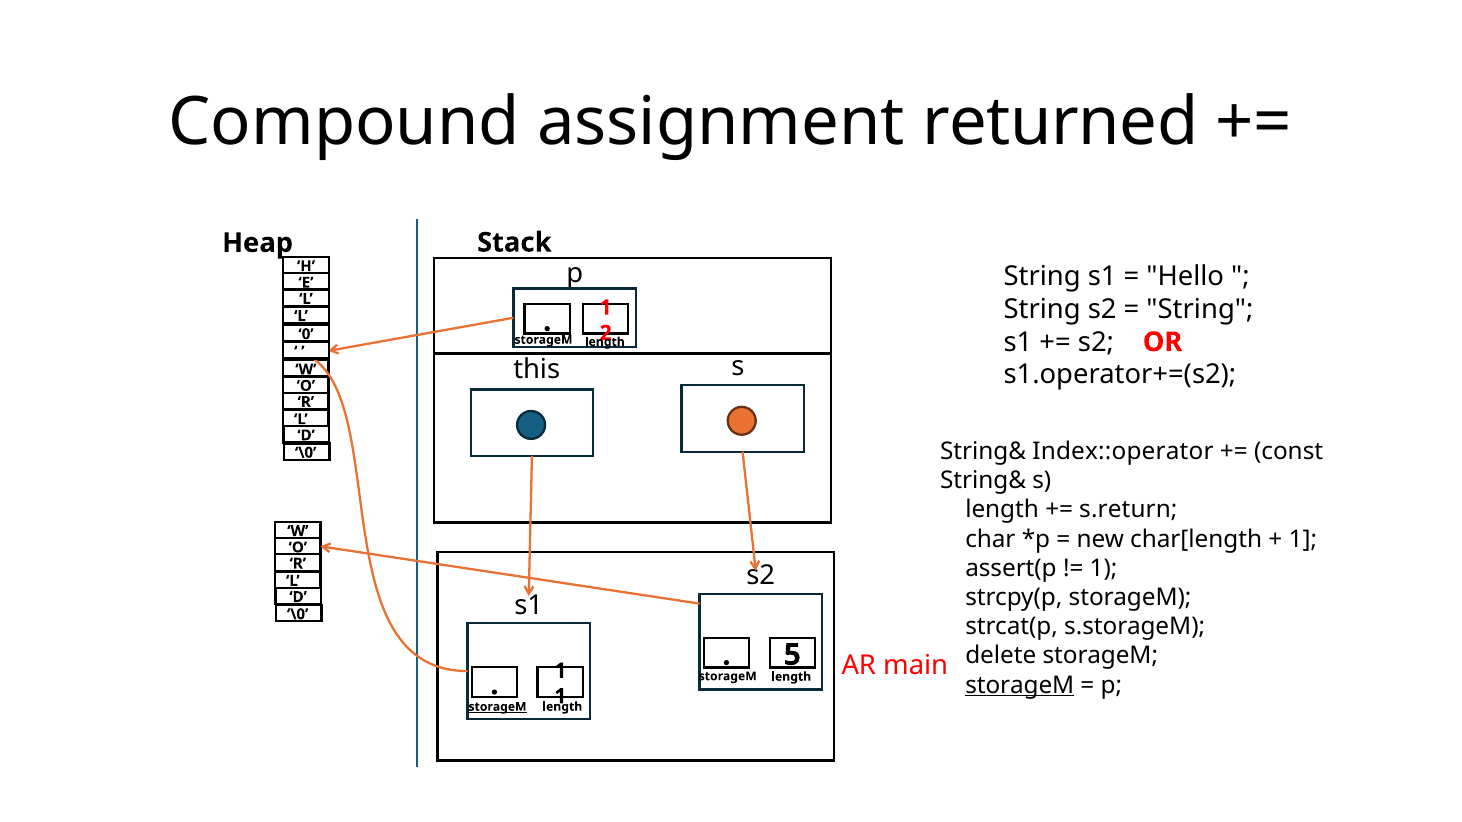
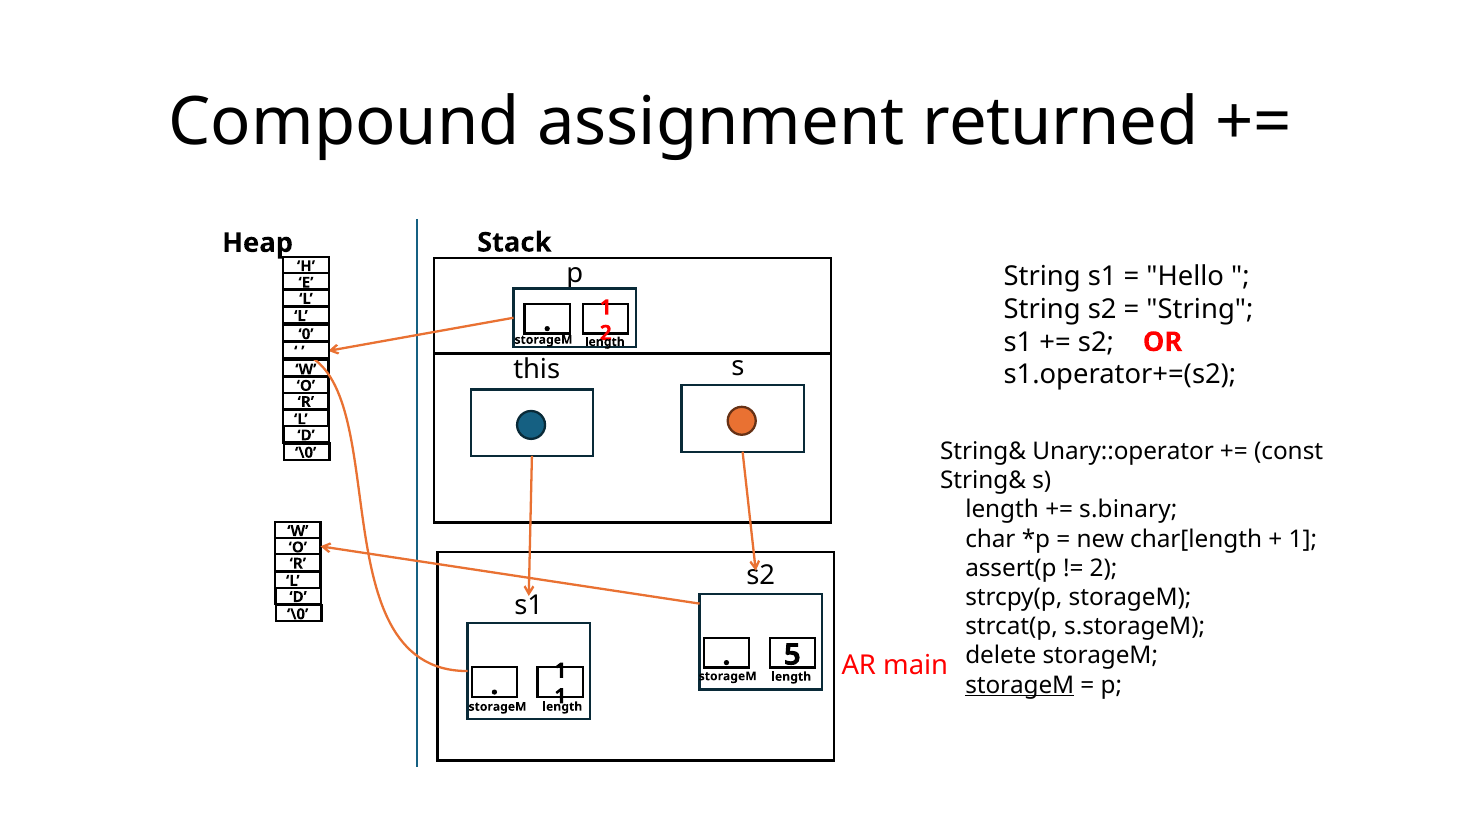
Index::operator: Index::operator -> Unary::operator (1123, 452)
s.return: s.return -> s.binary (1128, 510)
1: 1 -> 2 (1104, 568)
storageM underline: present -> none (498, 707)
